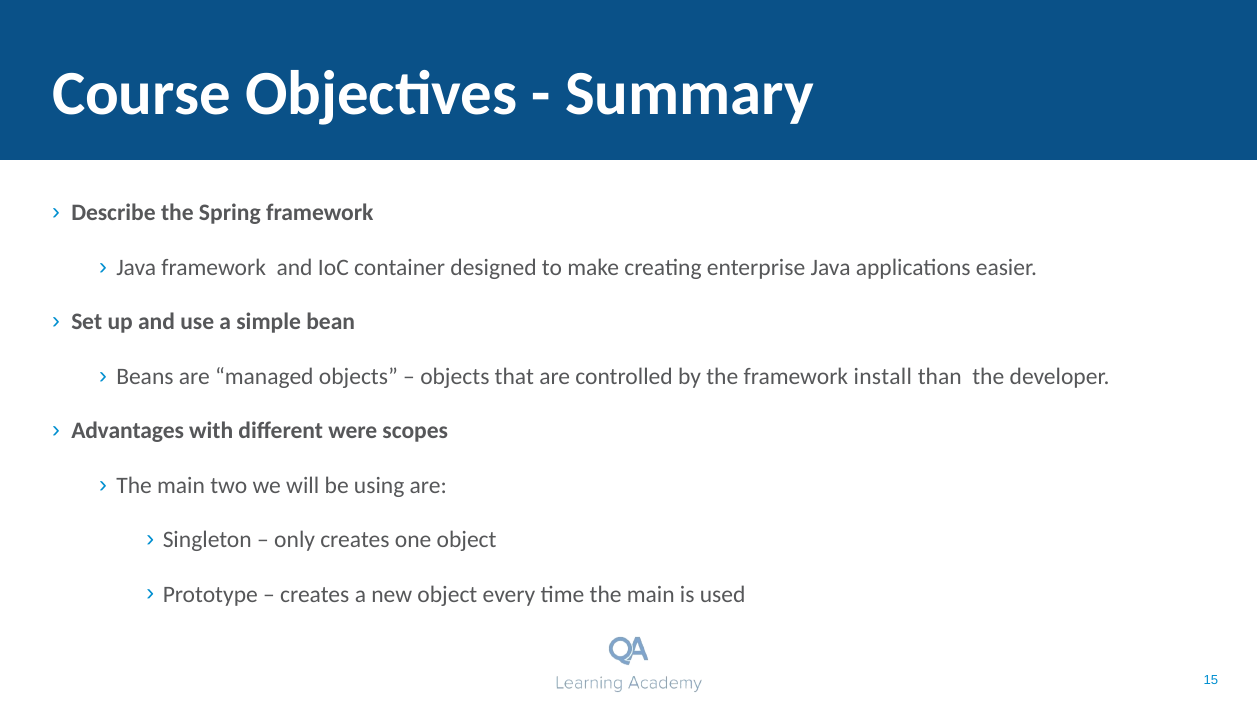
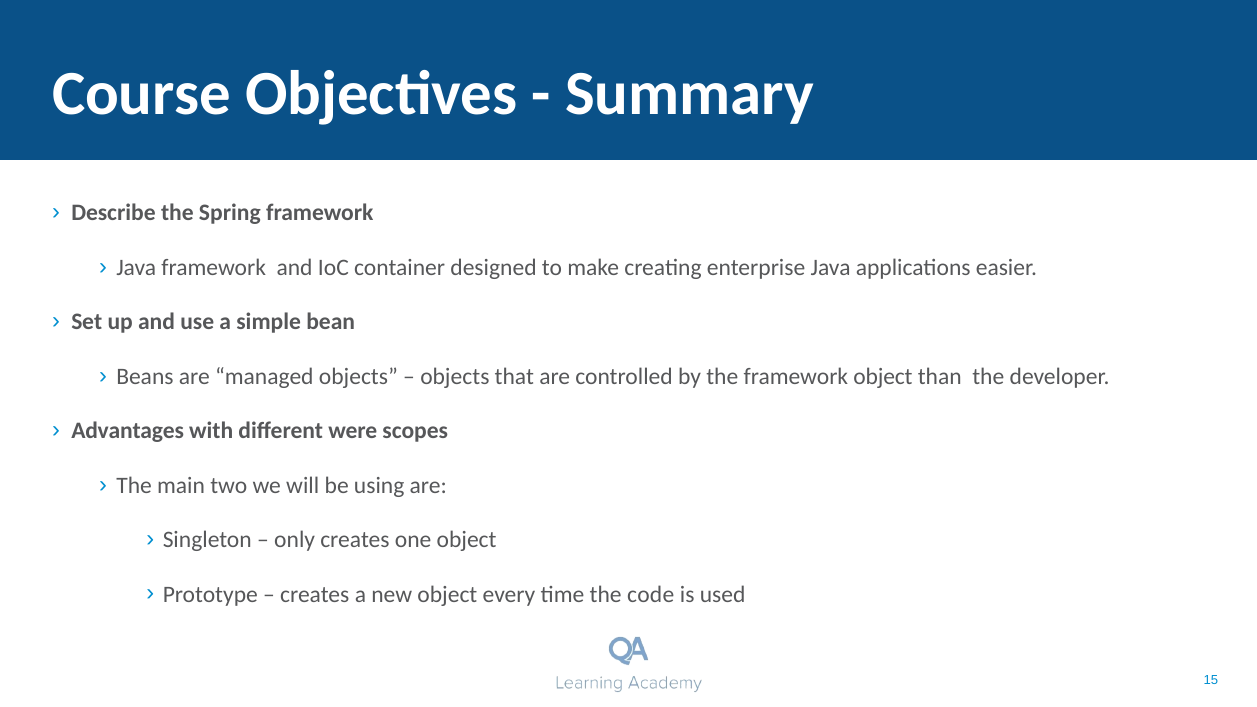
framework install: install -> object (883, 377)
time the main: main -> code (651, 595)
